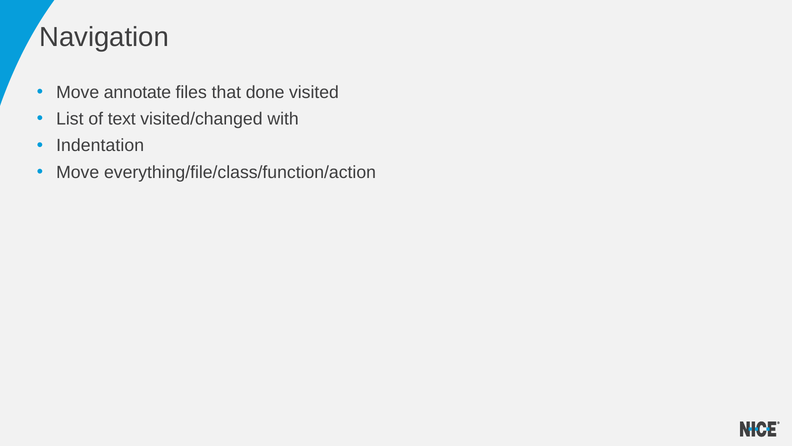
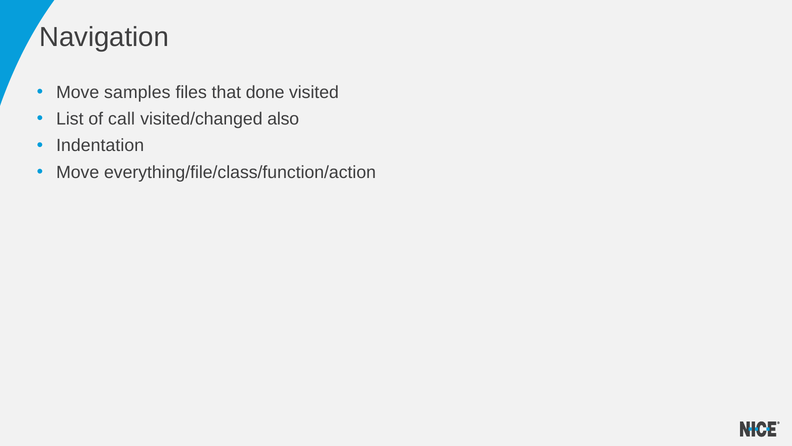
annotate: annotate -> samples (137, 92)
text: text -> call (122, 119)
with: with -> also (283, 119)
